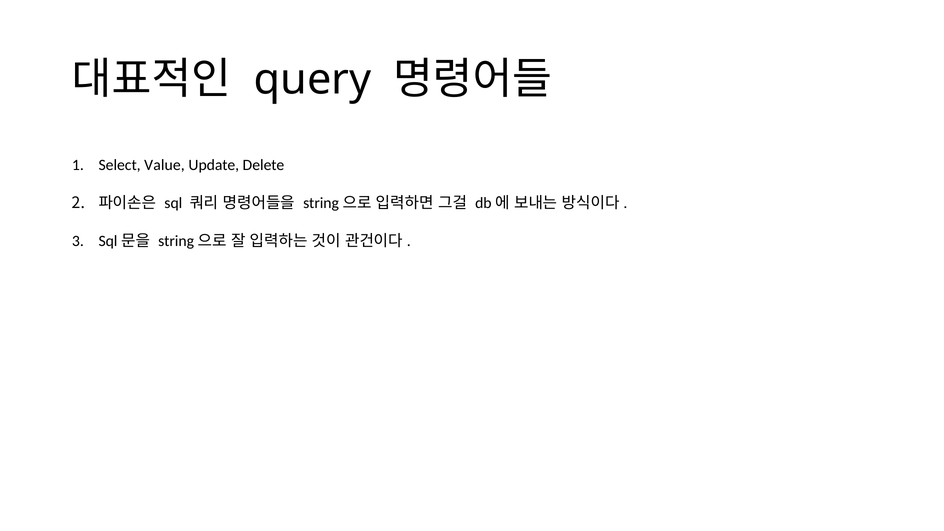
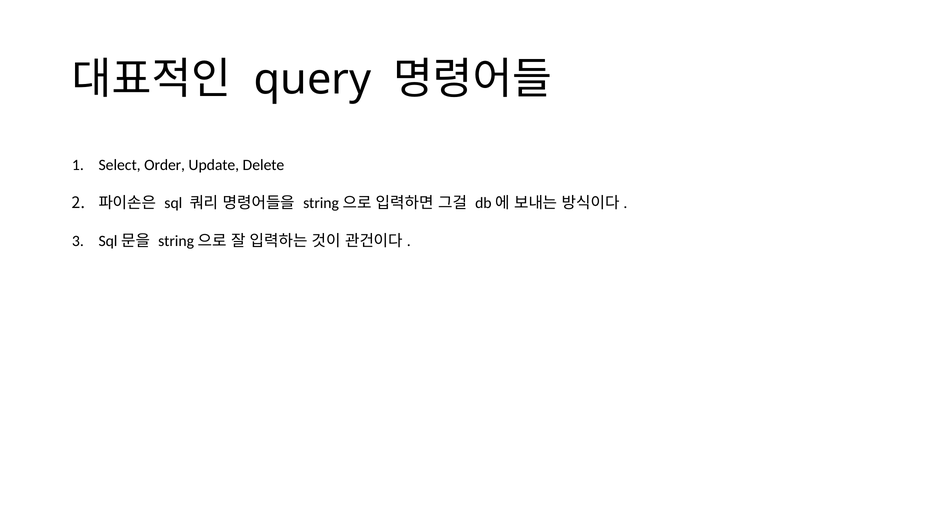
Value: Value -> Order (165, 165)
